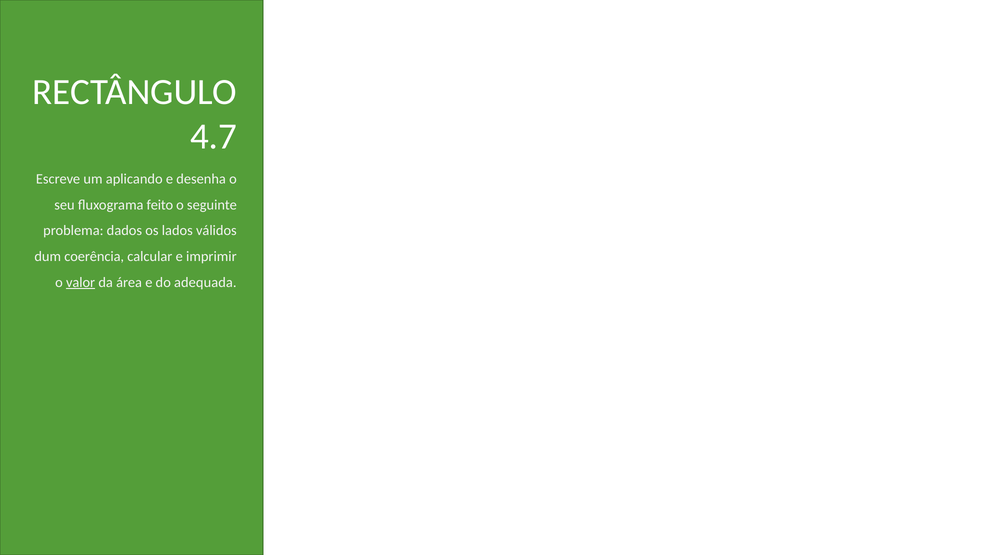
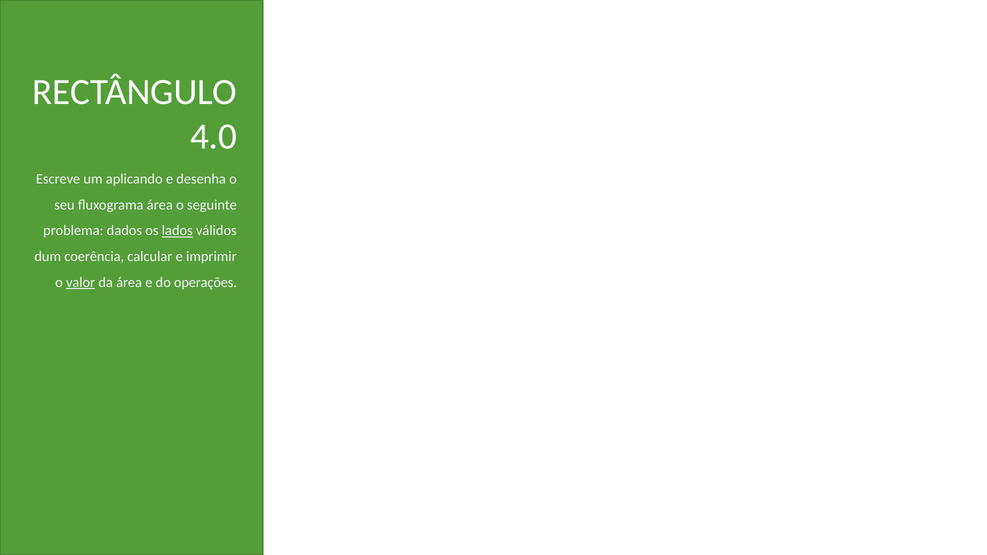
4.7: 4.7 -> 4.0 (214, 137)
fluxograma feito: feito -> área (160, 205)
lados underline: none -> present (177, 231)
adequada: adequada -> operações (205, 283)
